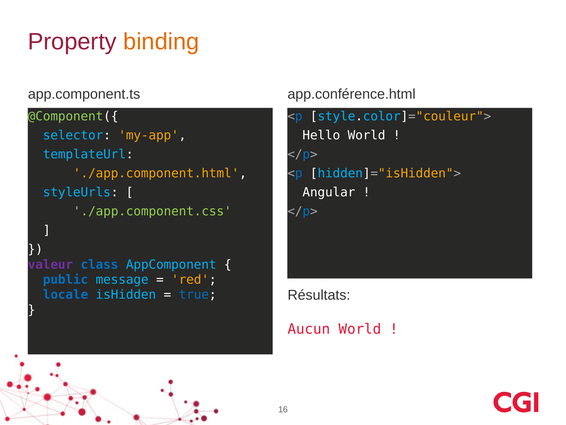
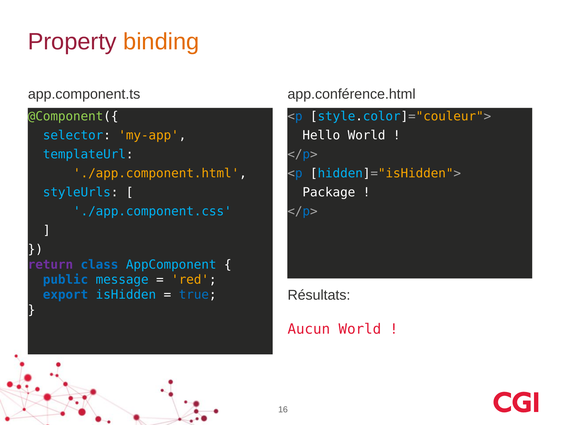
Angular: Angular -> Package (329, 192)
./app.component.css colour: light green -> light blue (152, 211)
valeur: valeur -> return (50, 264)
locale: locale -> export (66, 294)
